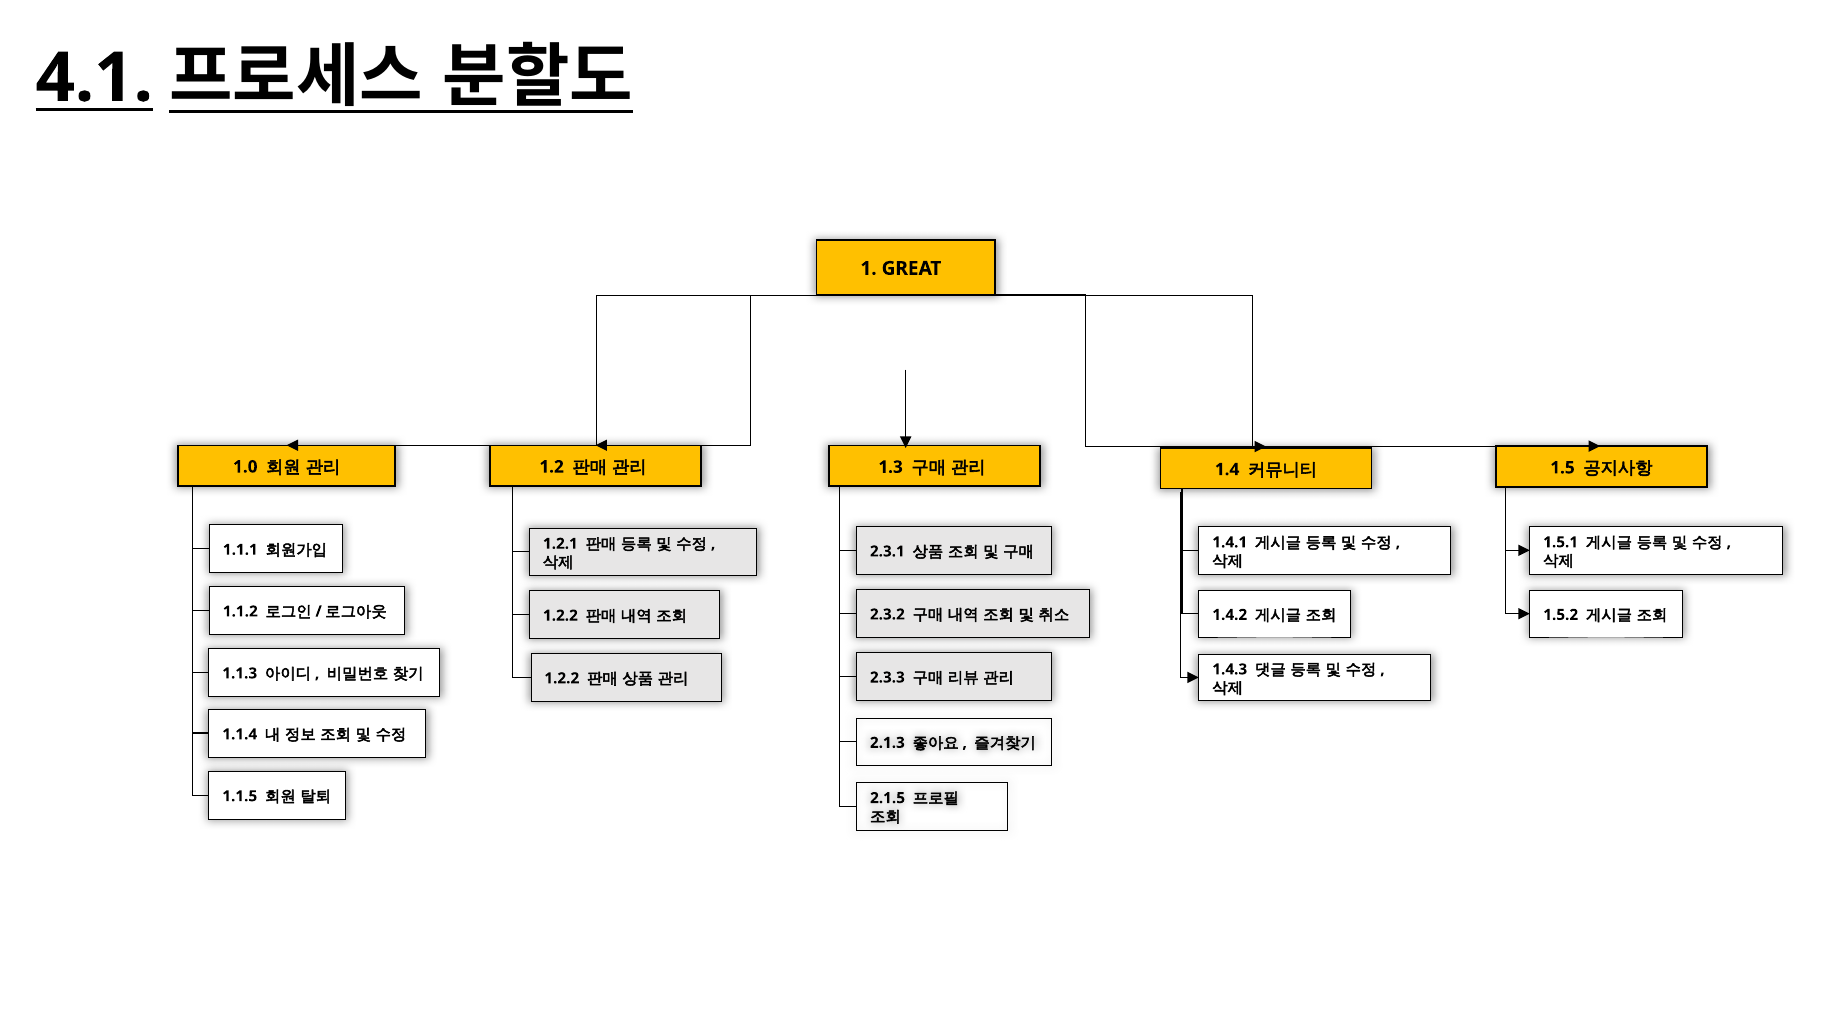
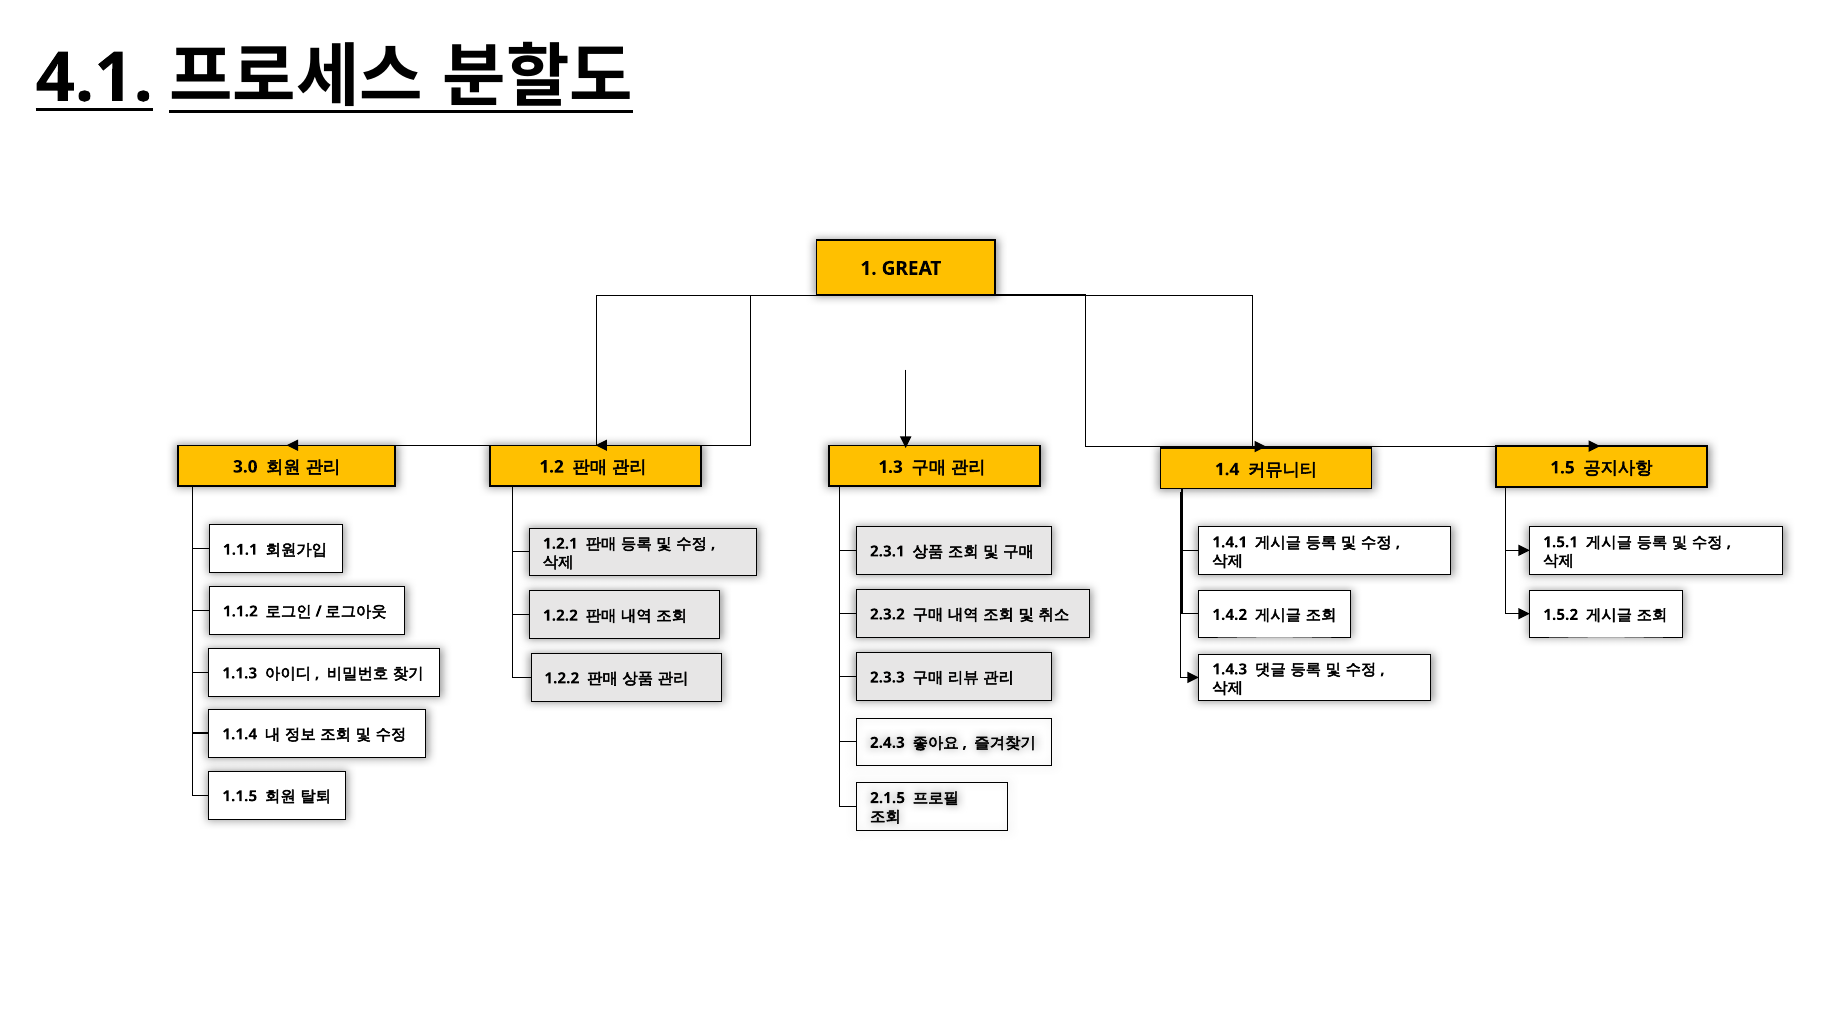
1.0: 1.0 -> 3.0 (245, 467)
2.1.3: 2.1.3 -> 2.4.3 (887, 742)
